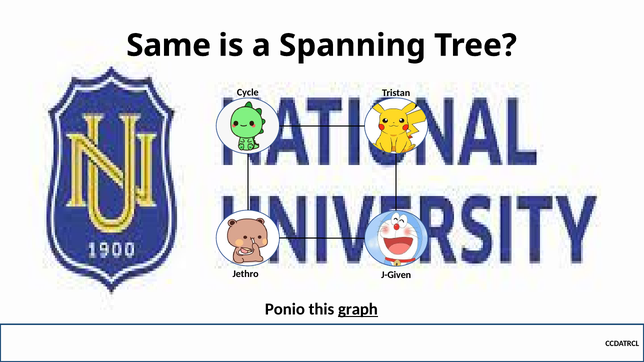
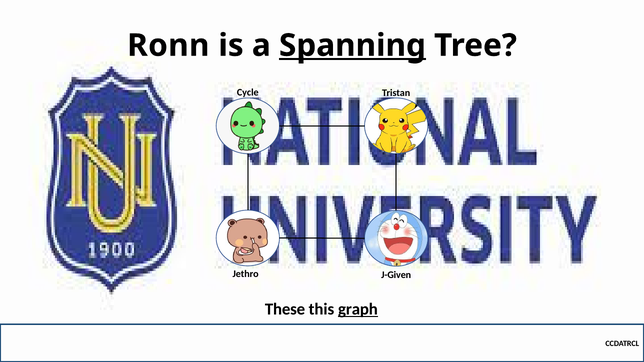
Same: Same -> Ronn (168, 46)
Spanning underline: none -> present (352, 46)
Ponio: Ponio -> These (285, 310)
